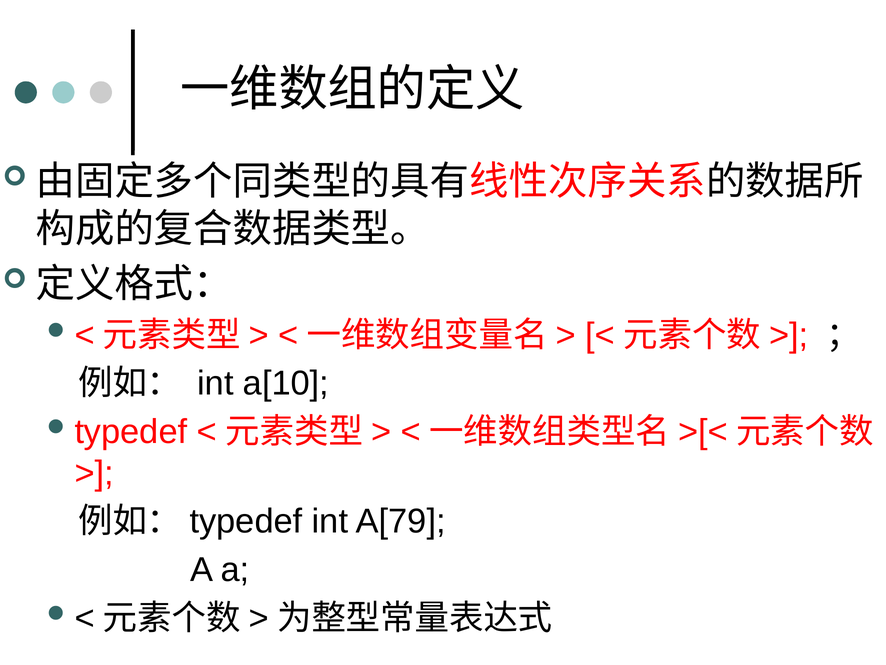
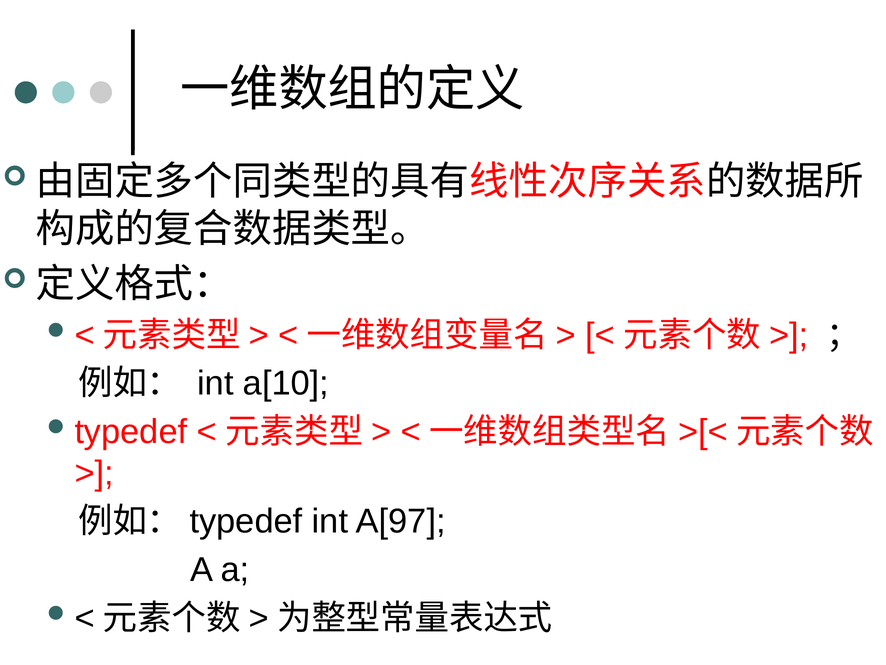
A[79: A[79 -> A[97 (401, 521)
